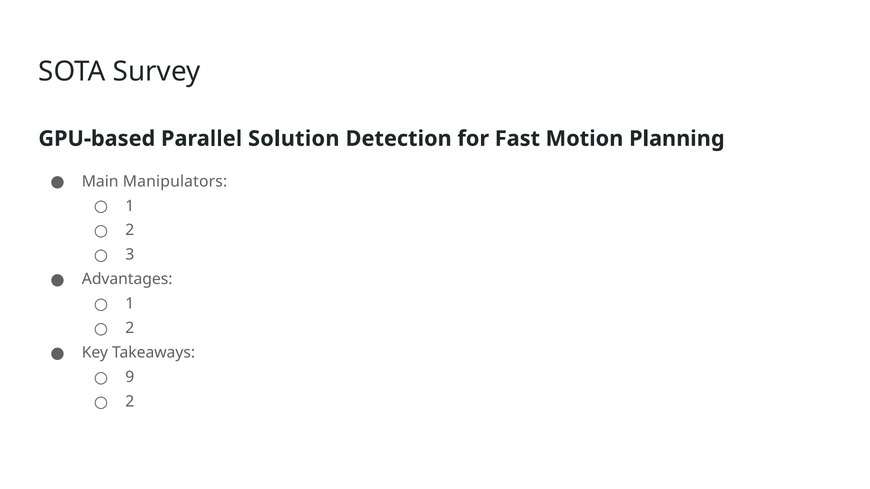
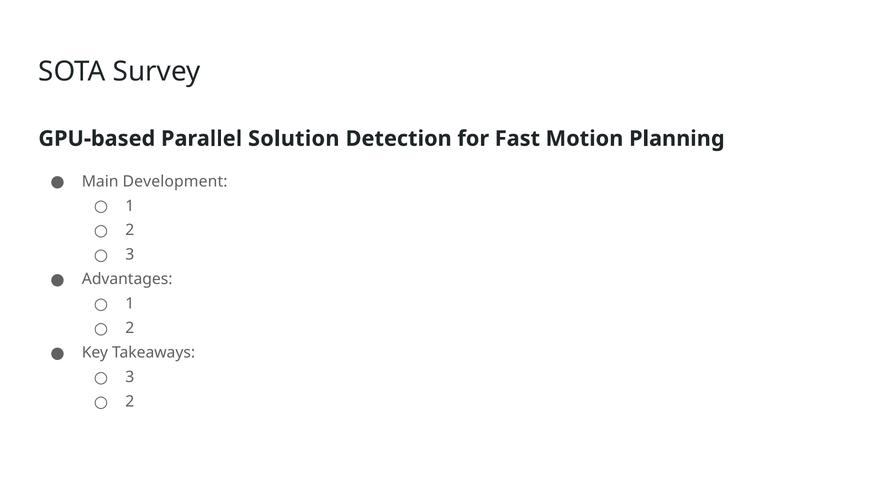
Manipulators: Manipulators -> Development (175, 182)
9: 9 -> 3 (130, 377)
